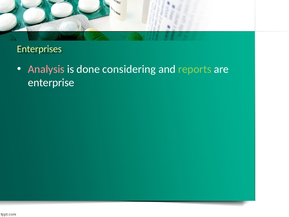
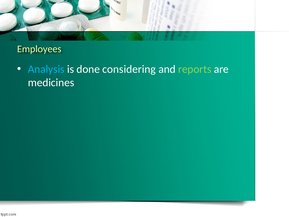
Enterprises: Enterprises -> Employees (39, 49)
Analysis colour: pink -> light blue (46, 69)
enterprise: enterprise -> medicines (51, 83)
